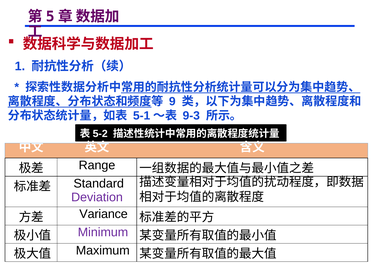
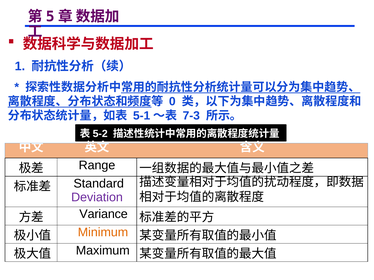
9: 9 -> 0 (172, 102)
9-3: 9-3 -> 7-3 (191, 116)
Minimum colour: purple -> orange (103, 233)
